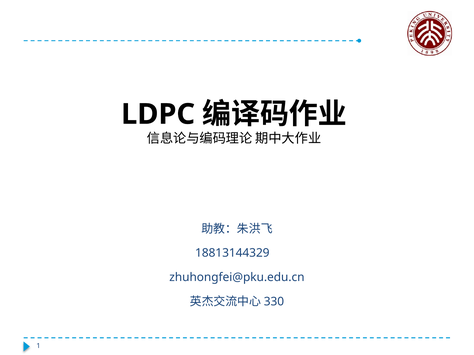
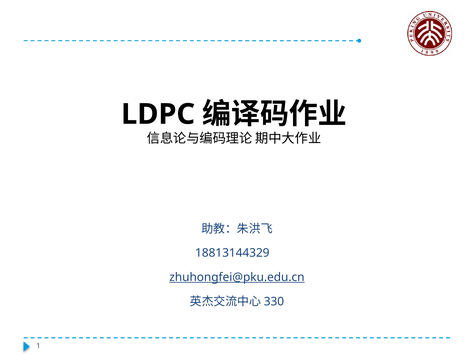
zhuhongfei@pku.edu.cn underline: none -> present (237, 278)
